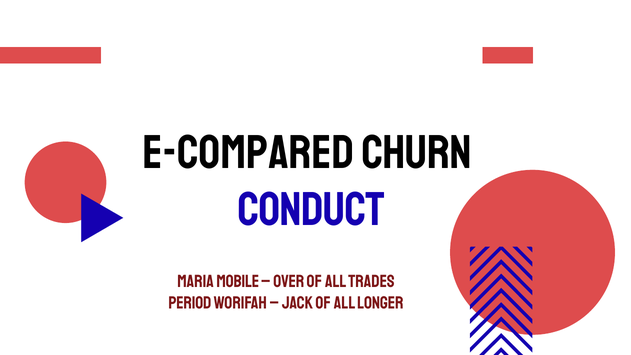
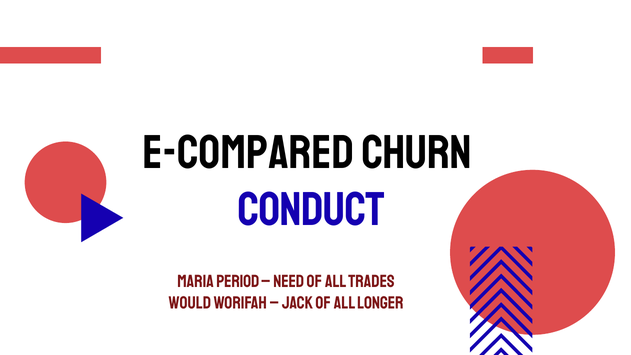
Mobile: Mobile -> Period (238, 282)
Over: Over -> Need (289, 282)
Period: Period -> Would (190, 303)
